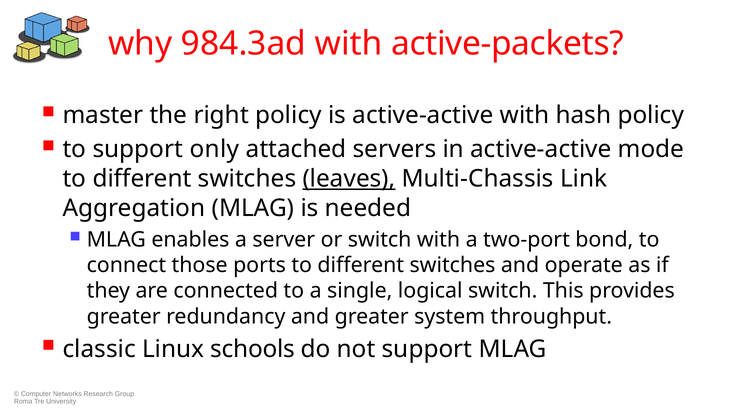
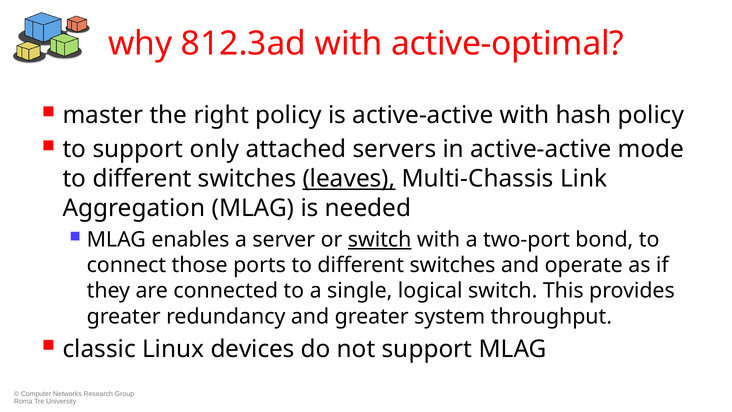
984.3ad: 984.3ad -> 812.3ad (244, 44)
active-packets: active-packets -> active-optimal (507, 44)
switch underline: none -> present (380, 239)
schools: schools -> devices (252, 349)
